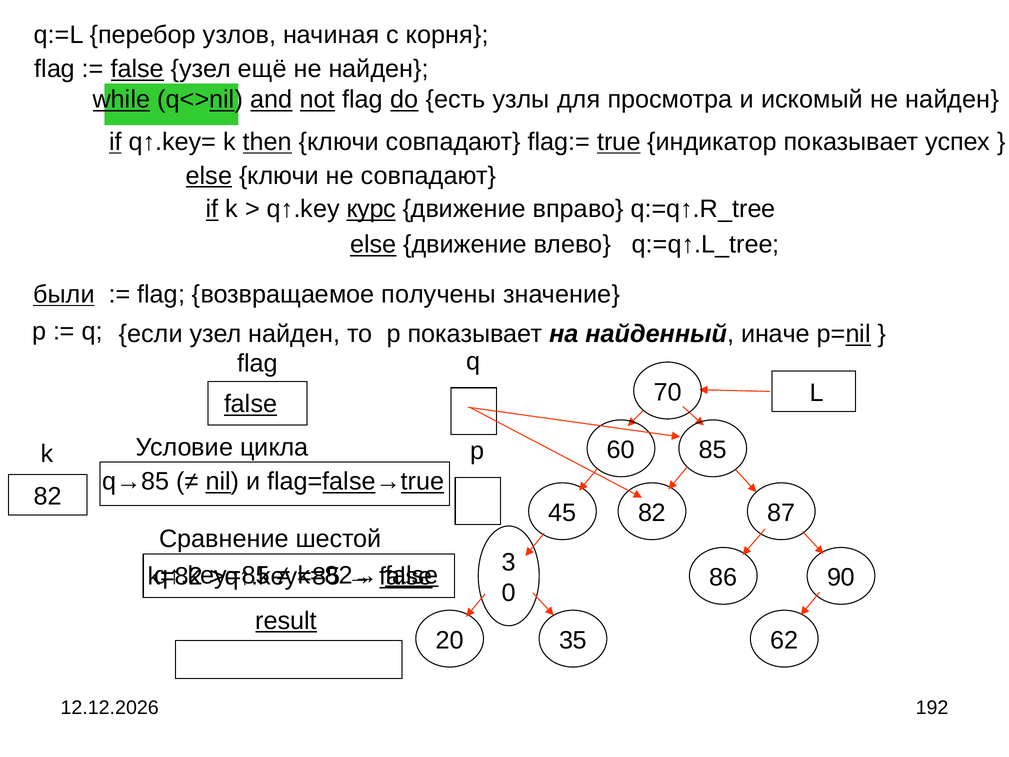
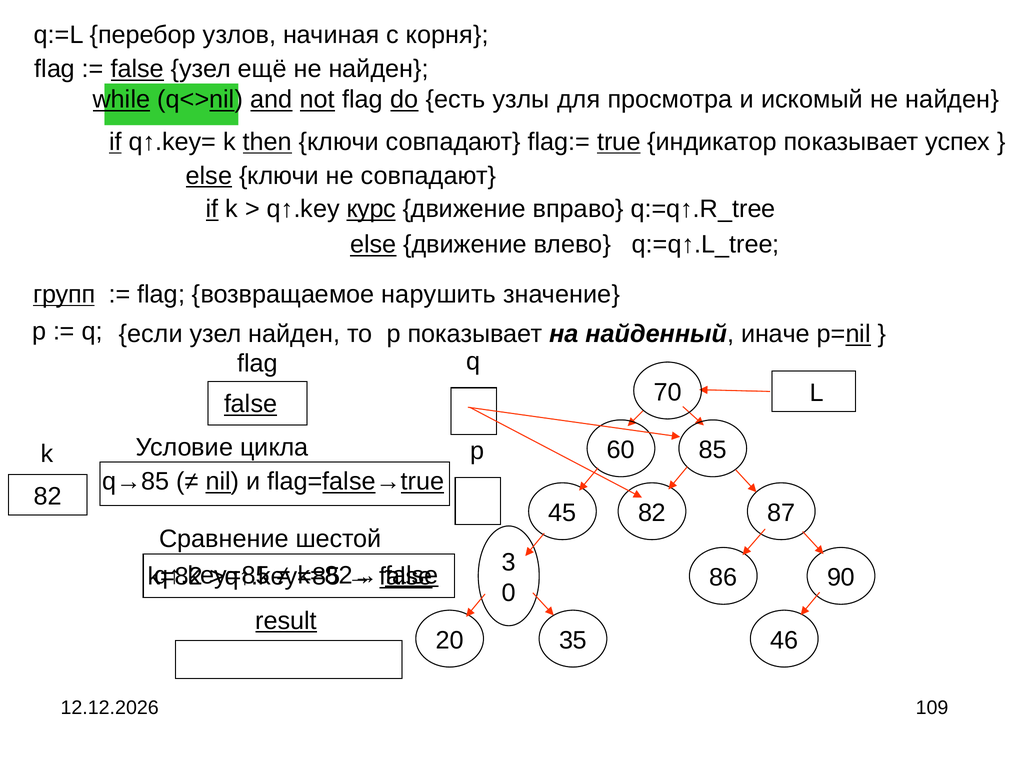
были: были -> групп (64, 294)
получены: получены -> нарушить (439, 294)
62: 62 -> 46 (784, 640)
192: 192 -> 109 (932, 707)
